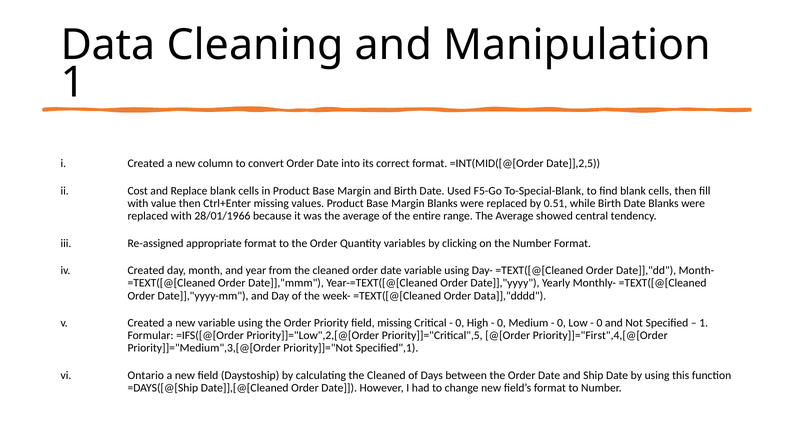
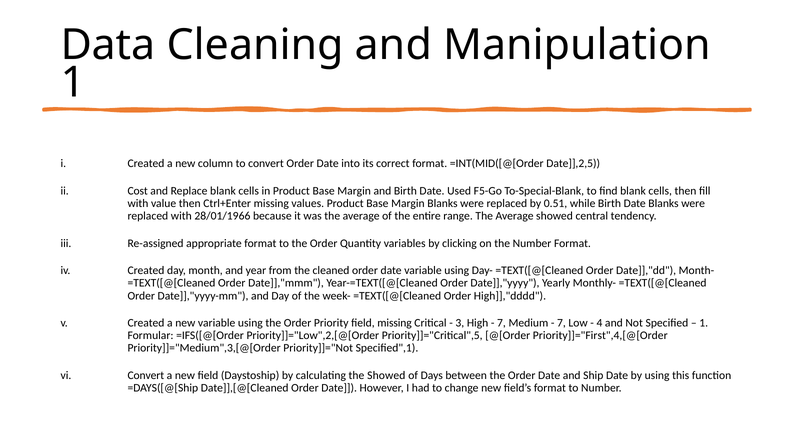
Data]],"dddd: Data]],"dddd -> High]],"dddd (510, 296)
0: 0 -> 3 (460, 324)
0: 0 -> 7 (501, 324)
0: 0 -> 7 (561, 324)
0: 0 -> 4 (599, 324)
Ontario: Ontario -> Convert (146, 376)
calculating the Cleaned: Cleaned -> Showed (386, 376)
